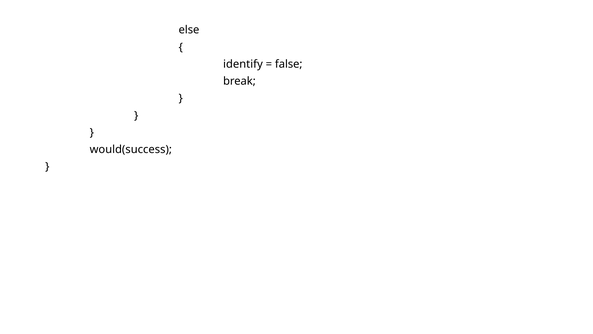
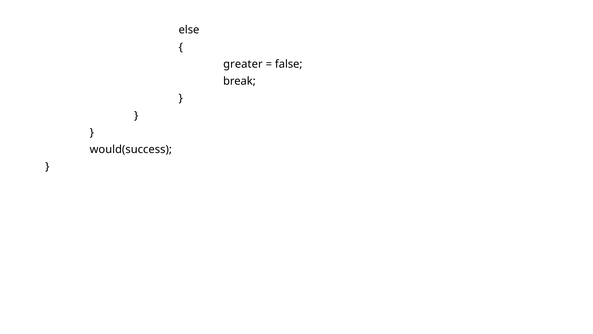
identify: identify -> greater (243, 64)
